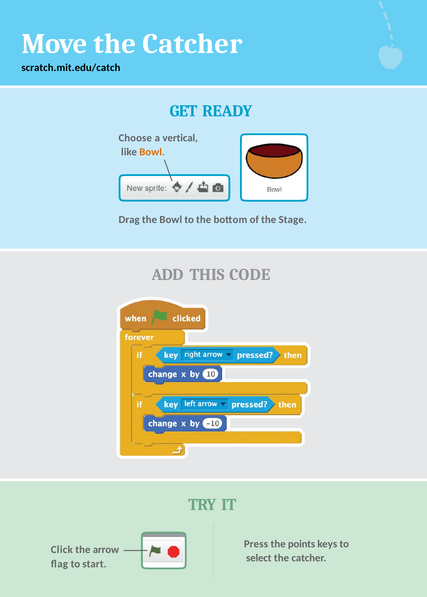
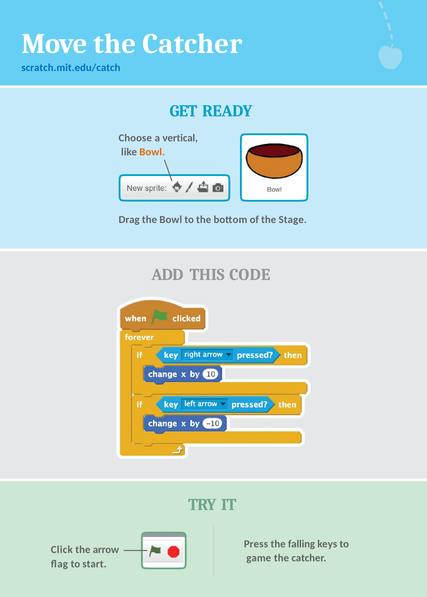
scratch.mit.edu/catch colour: black -> blue (71, 68)
points: points -> falling (302, 545)
select: select -> game (259, 559)
